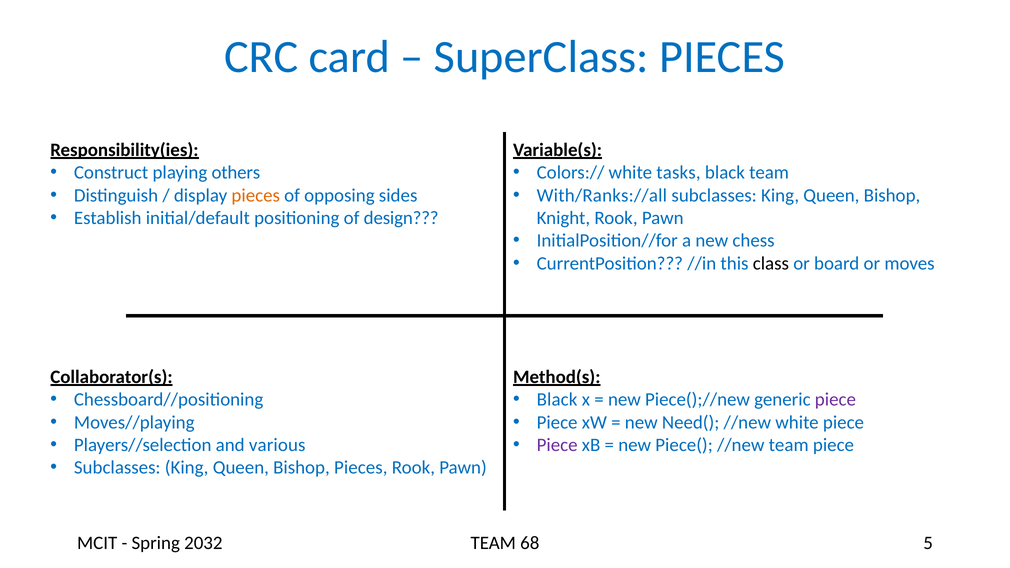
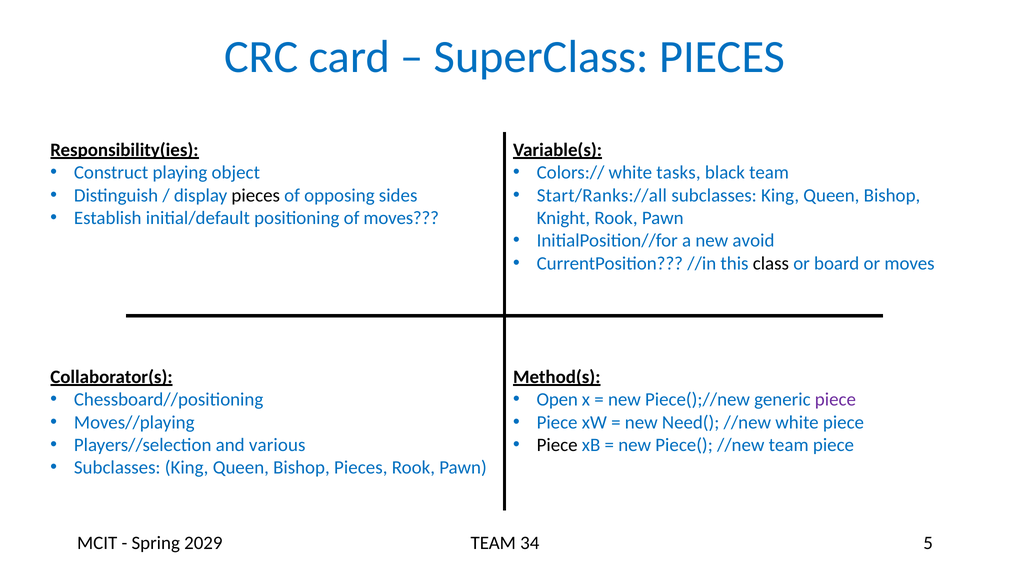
others: others -> object (236, 173)
pieces colour: orange -> black (256, 195)
With/Ranks://all: With/Ranks://all -> Start/Ranks://all (602, 195)
of design: design -> moves (401, 218)
chess: chess -> avoid (754, 241)
Black: Black -> Open (557, 400)
Piece colour: purple -> black (557, 445)
2032: 2032 -> 2029 (203, 543)
68: 68 -> 34 (530, 543)
